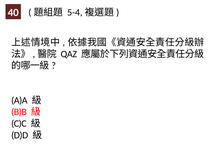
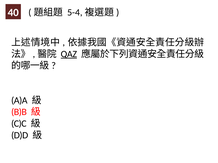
QAZ underline: none -> present (69, 54)
